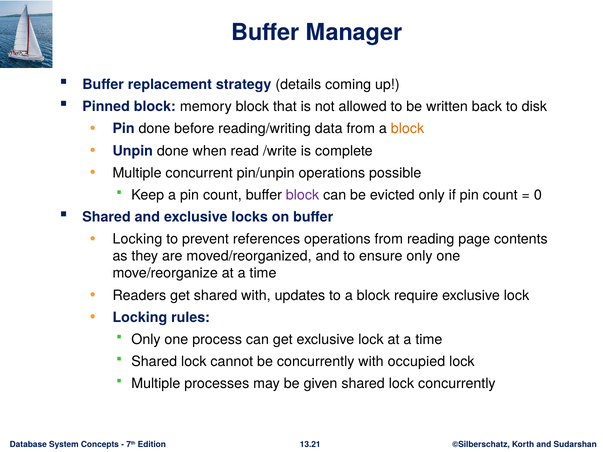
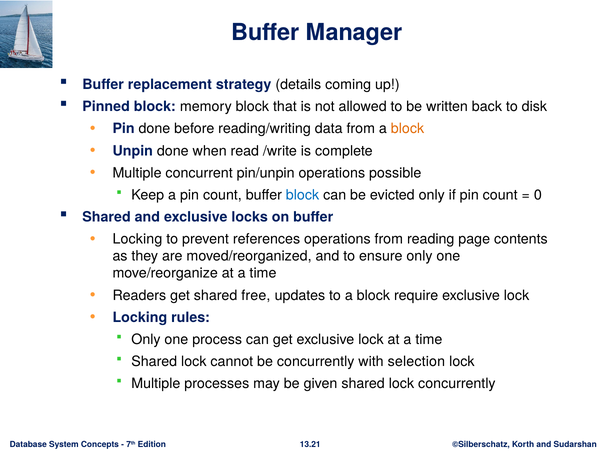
block colour: purple -> blue (303, 195)
shared with: with -> free (256, 295)
occupied: occupied -> selection (416, 362)
